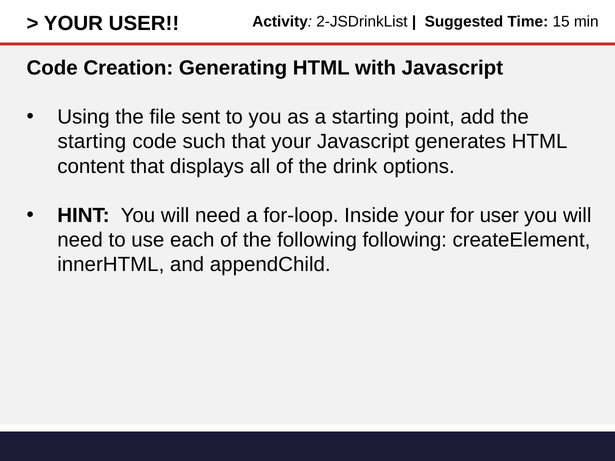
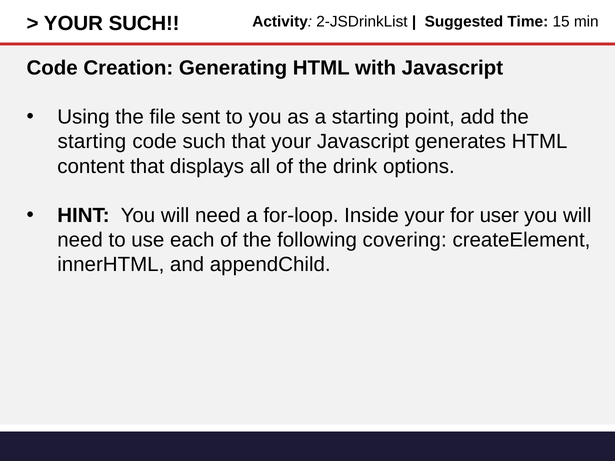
YOUR USER: USER -> SUCH (144, 23)
following following: following -> covering (405, 240)
